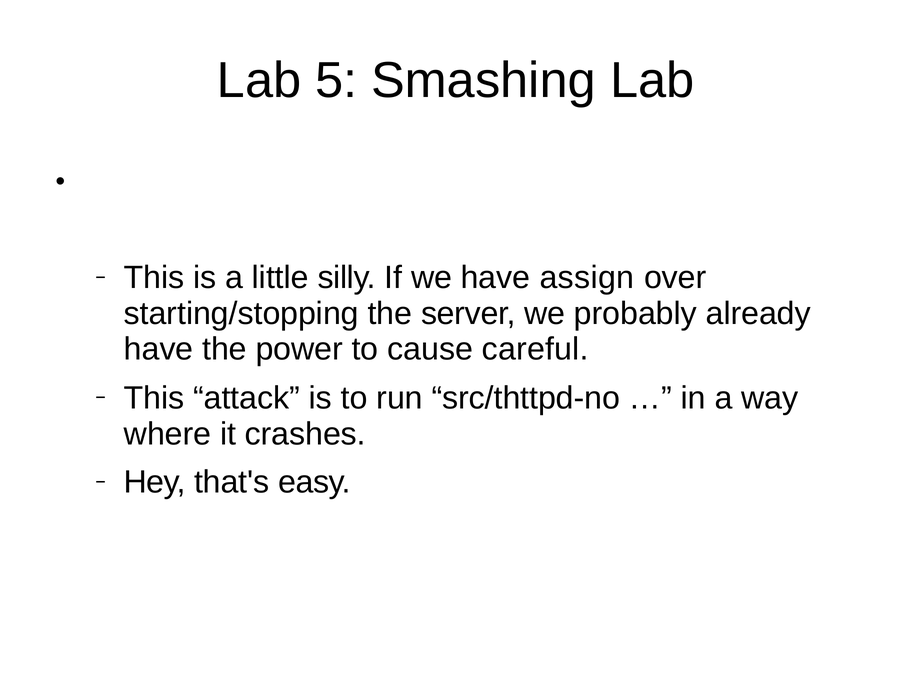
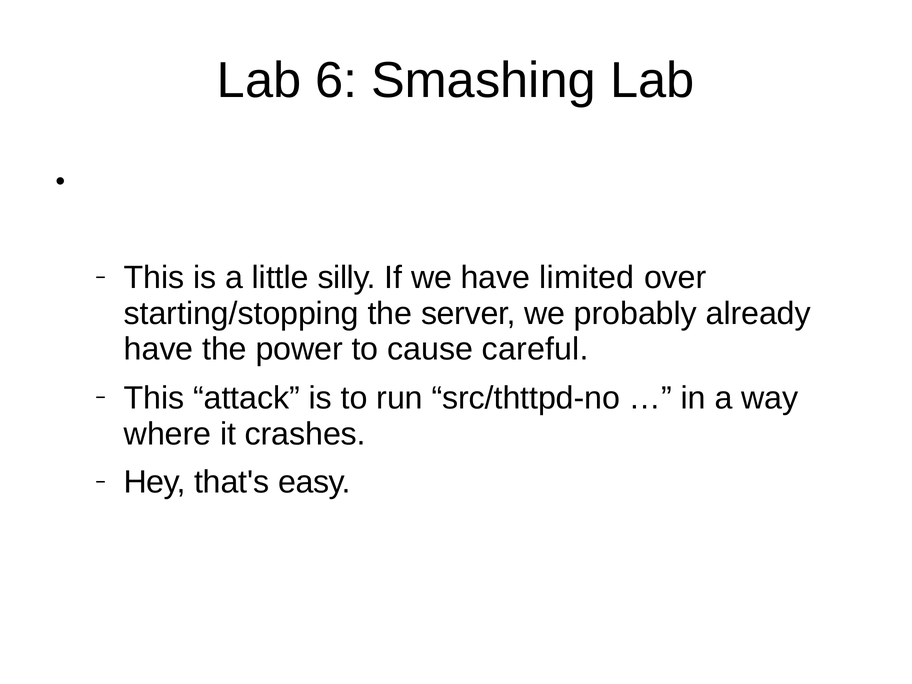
5: 5 -> 6 (336, 80)
assign: assign -> limited (587, 278)
